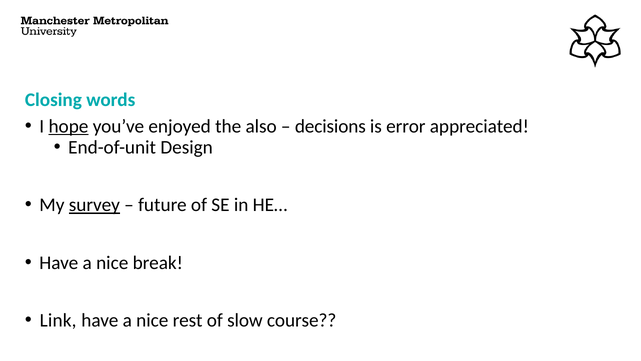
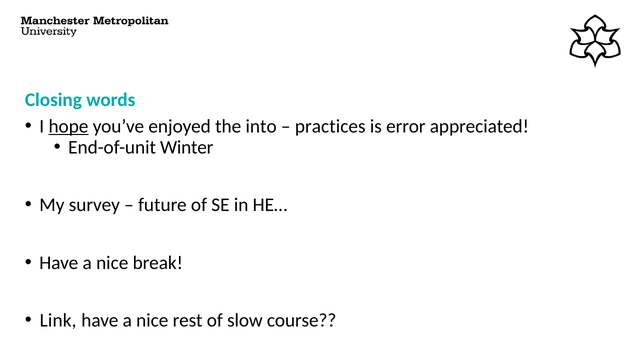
also: also -> into (261, 126)
decisions: decisions -> practices (330, 126)
Design: Design -> Winter (187, 147)
survey underline: present -> none (94, 205)
